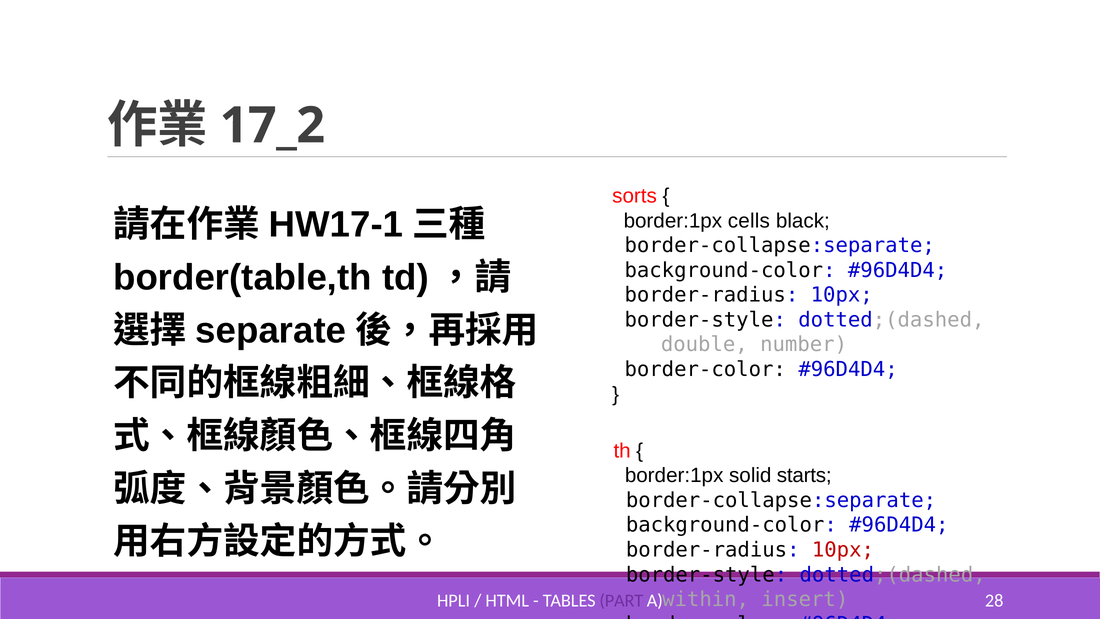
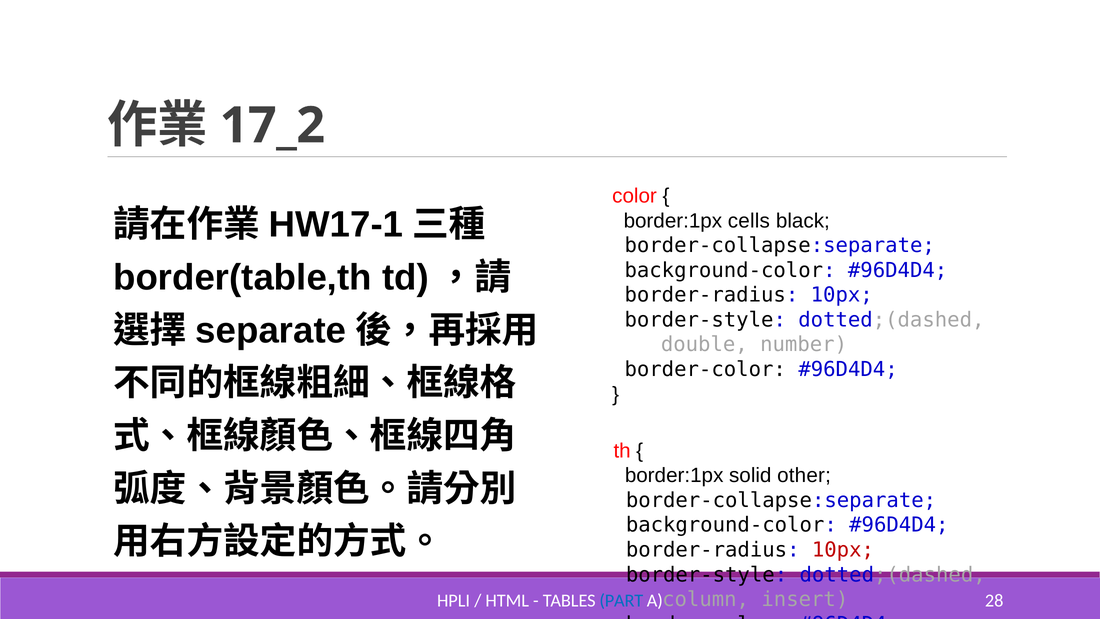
sorts: sorts -> color (635, 196)
starts: starts -> other (804, 475)
within: within -> column (706, 599)
PART colour: purple -> blue (621, 600)
